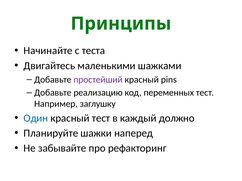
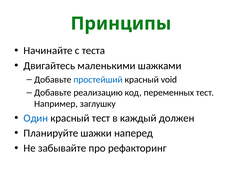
простейший colour: purple -> blue (98, 80)
pins: pins -> void (169, 80)
должно: должно -> должен (177, 119)
